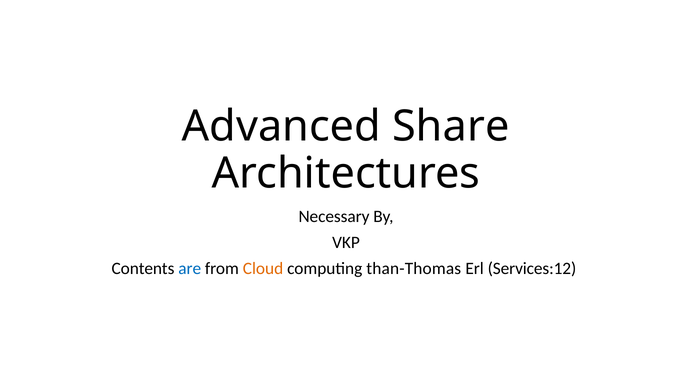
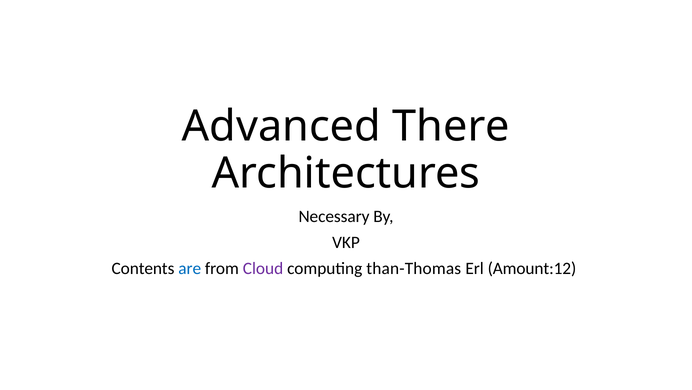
Share: Share -> There (451, 126)
Cloud colour: orange -> purple (263, 268)
Services:12: Services:12 -> Amount:12 (532, 268)
